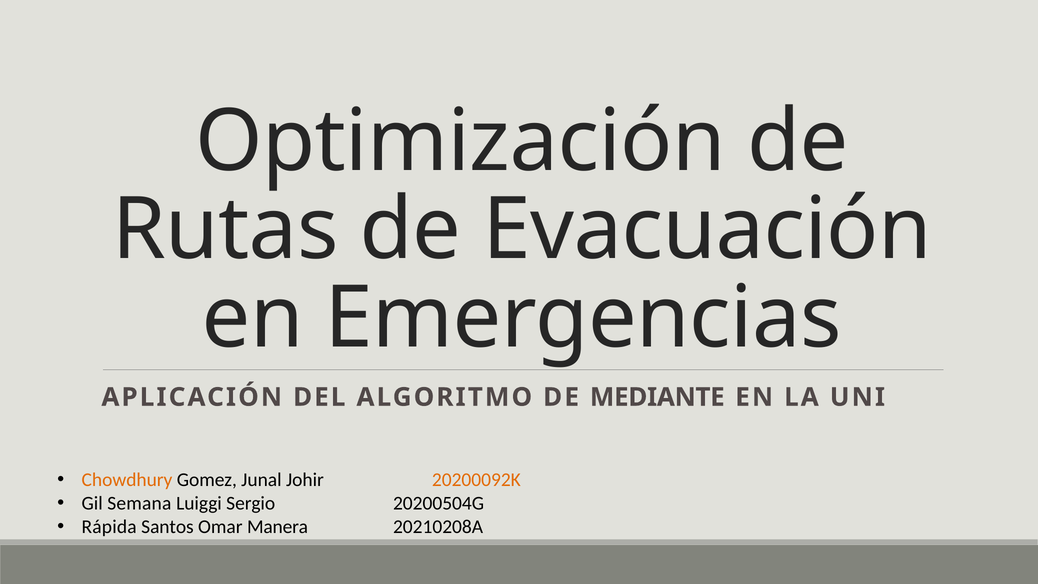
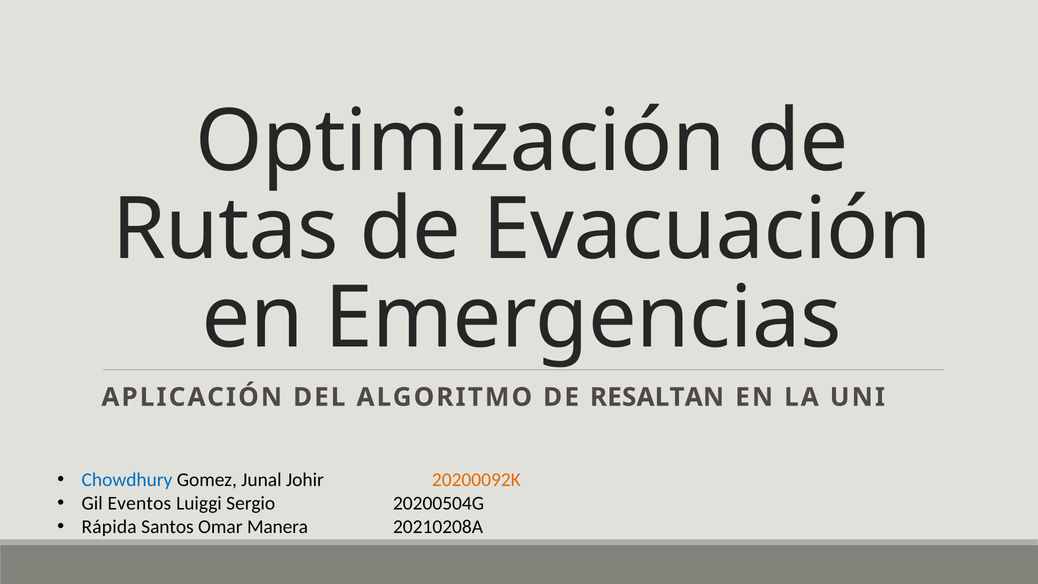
MEDIANTE: MEDIANTE -> RESALTAN (657, 397)
Chowdhury colour: orange -> blue (127, 480)
Semana: Semana -> Eventos (139, 503)
